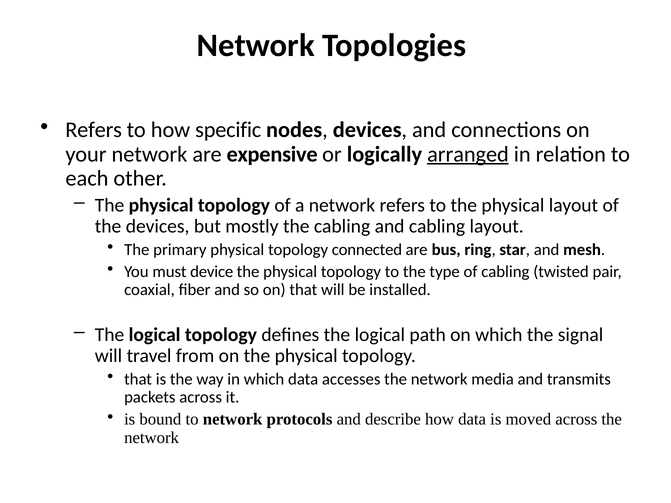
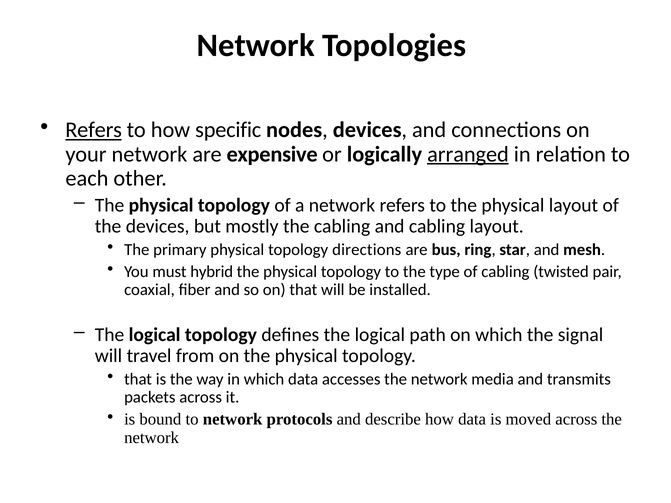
Refers underline: none -> present (94, 130)
connected: connected -> directions (367, 250)
device: device -> hybrid (212, 272)
